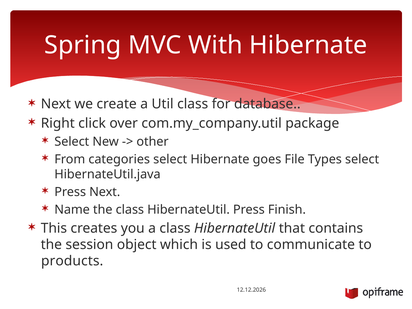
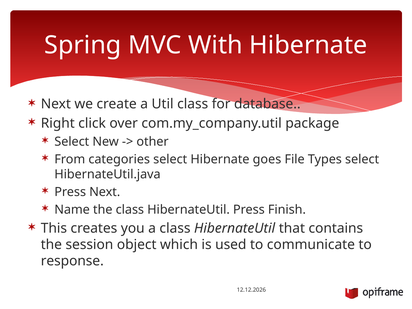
products: products -> response (72, 261)
